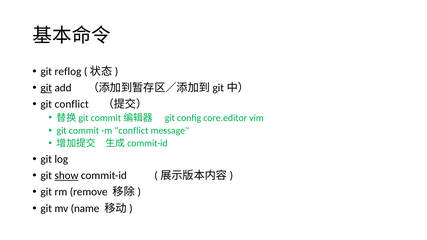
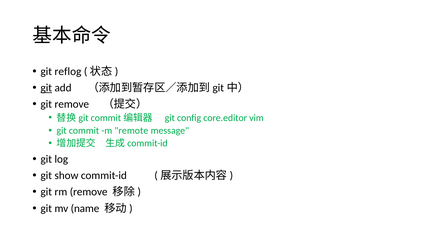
git conflict: conflict -> remove (72, 104)
m conflict: conflict -> remote (131, 131)
show underline: present -> none (66, 176)
